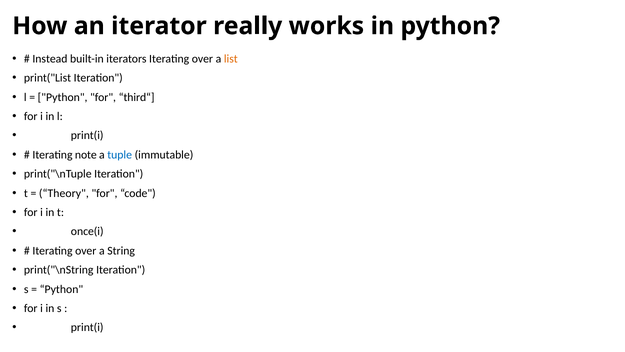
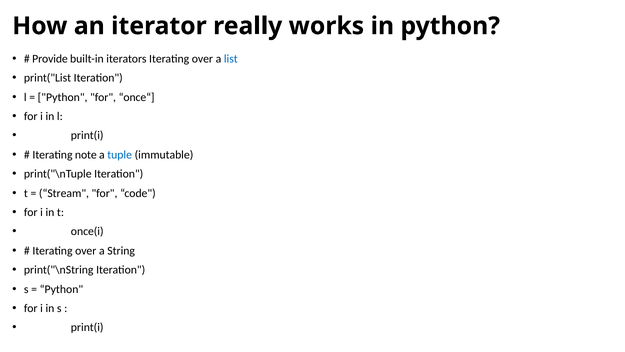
Instead: Instead -> Provide (50, 59)
list colour: orange -> blue (231, 59)
third“: third“ -> once“ (137, 97)
Theory: Theory -> Stream (64, 193)
